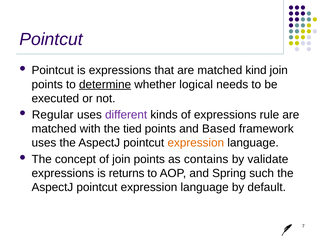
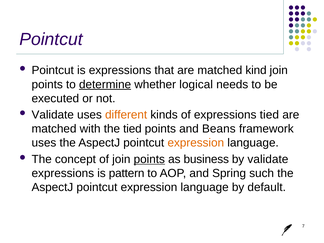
Regular: Regular -> Validate (53, 115)
different colour: purple -> orange (126, 115)
expressions rule: rule -> tied (269, 115)
Based: Based -> Beans (219, 129)
points underline: none -> present (149, 159)
contains: contains -> business (206, 159)
returns: returns -> pattern (127, 173)
